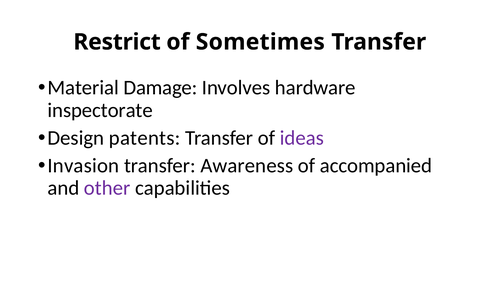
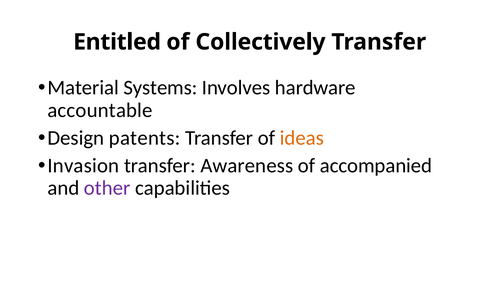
Restrict: Restrict -> Entitled (117, 42)
Sometimes: Sometimes -> Collectively (260, 42)
Damage: Damage -> Systems (160, 88)
inspectorate: inspectorate -> accountable (100, 110)
ideas colour: purple -> orange (302, 138)
